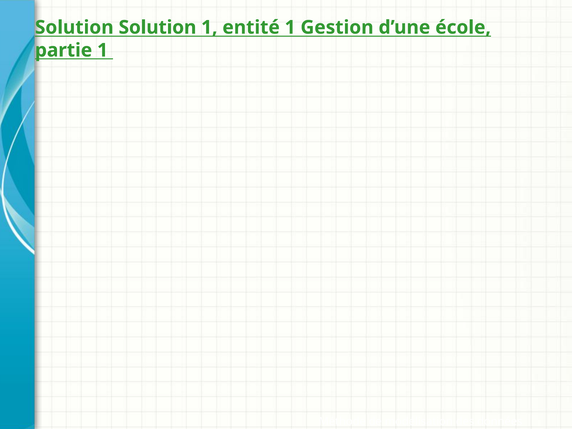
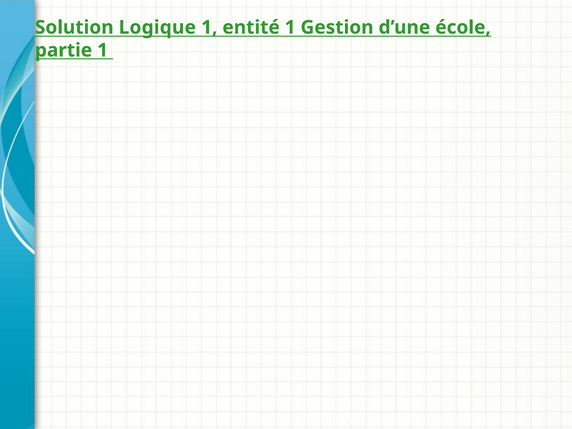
Solution Solution: Solution -> Logique (157, 27)
